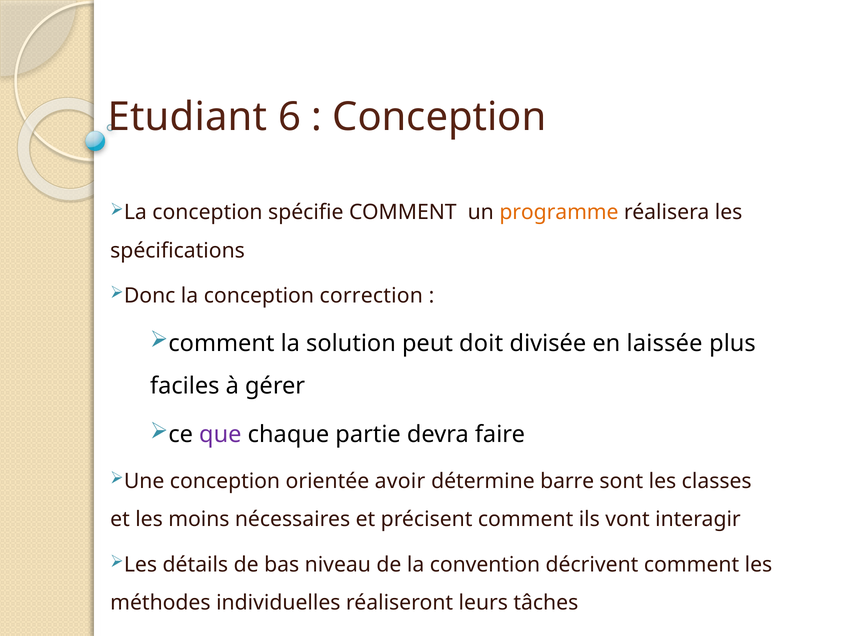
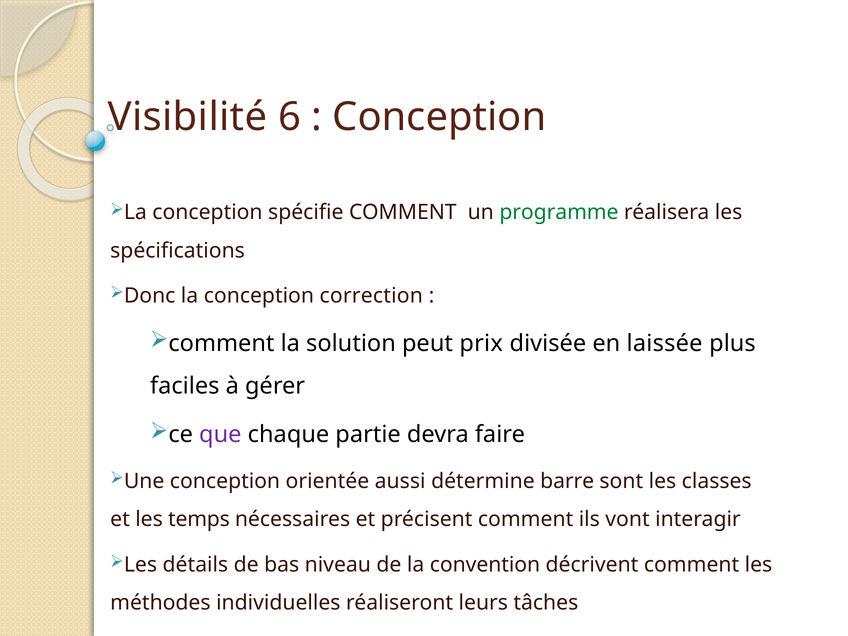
Etudiant: Etudiant -> Visibilité (187, 117)
programme colour: orange -> green (559, 212)
doit: doit -> prix (481, 343)
avoir: avoir -> aussi (400, 481)
moins: moins -> temps (199, 519)
